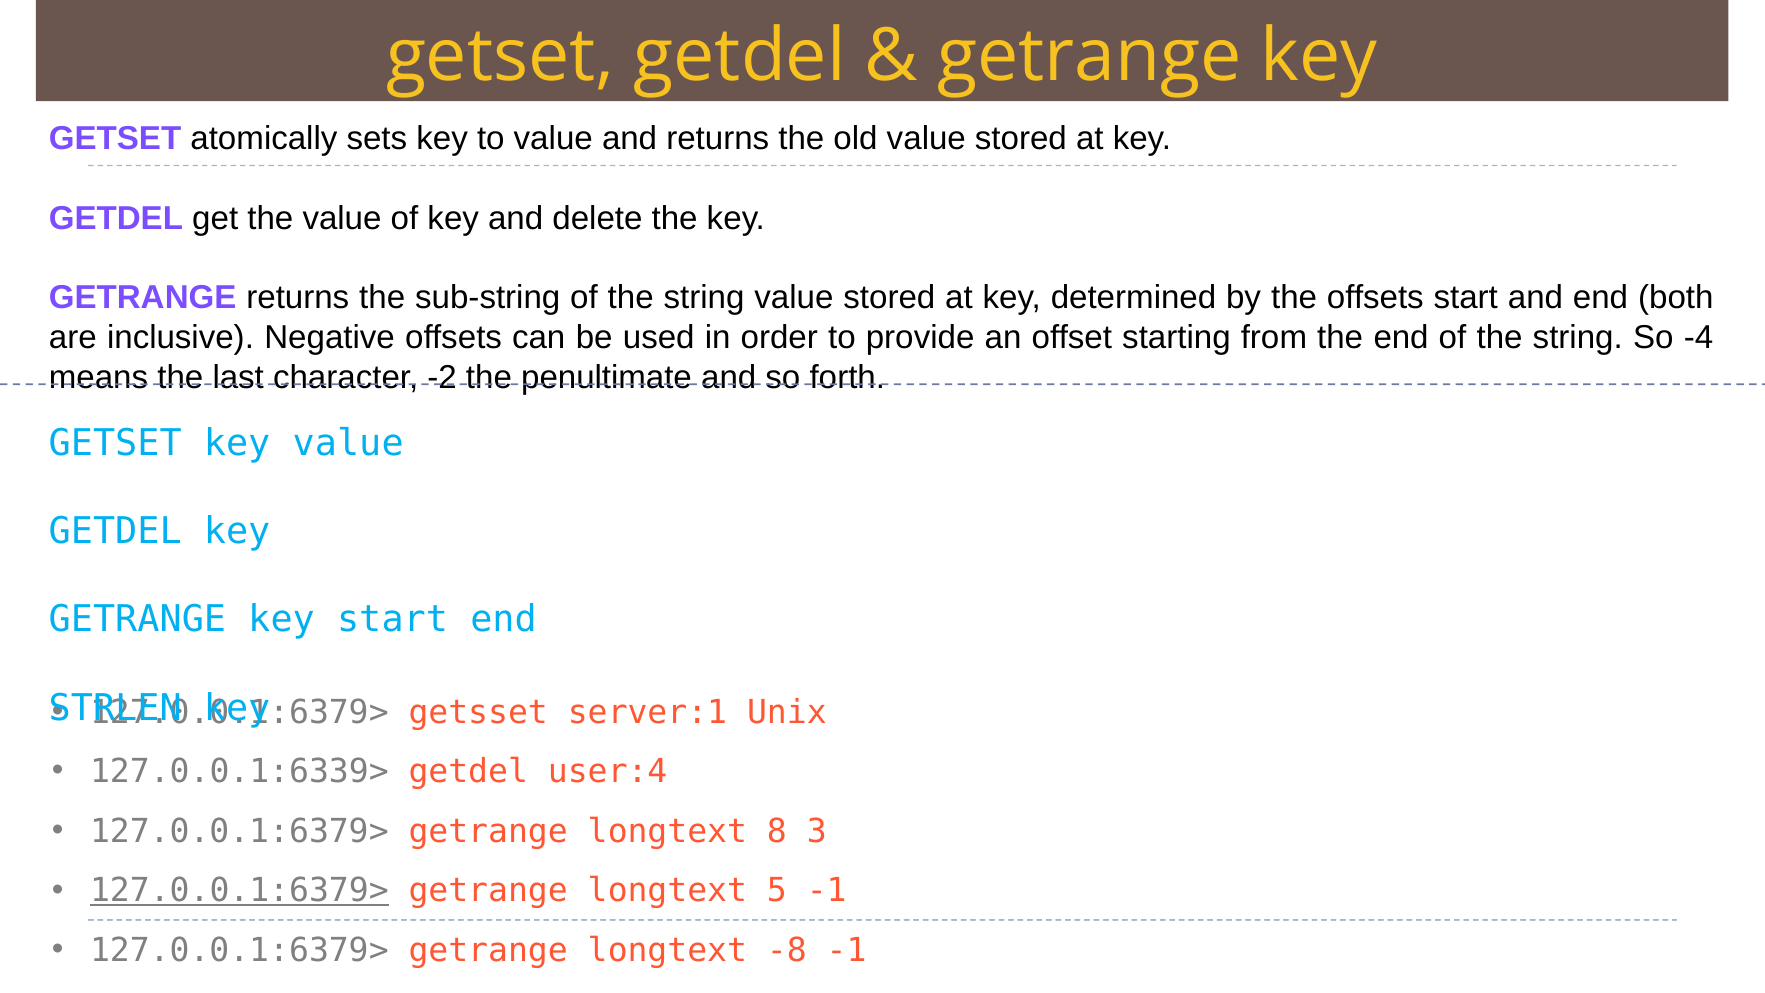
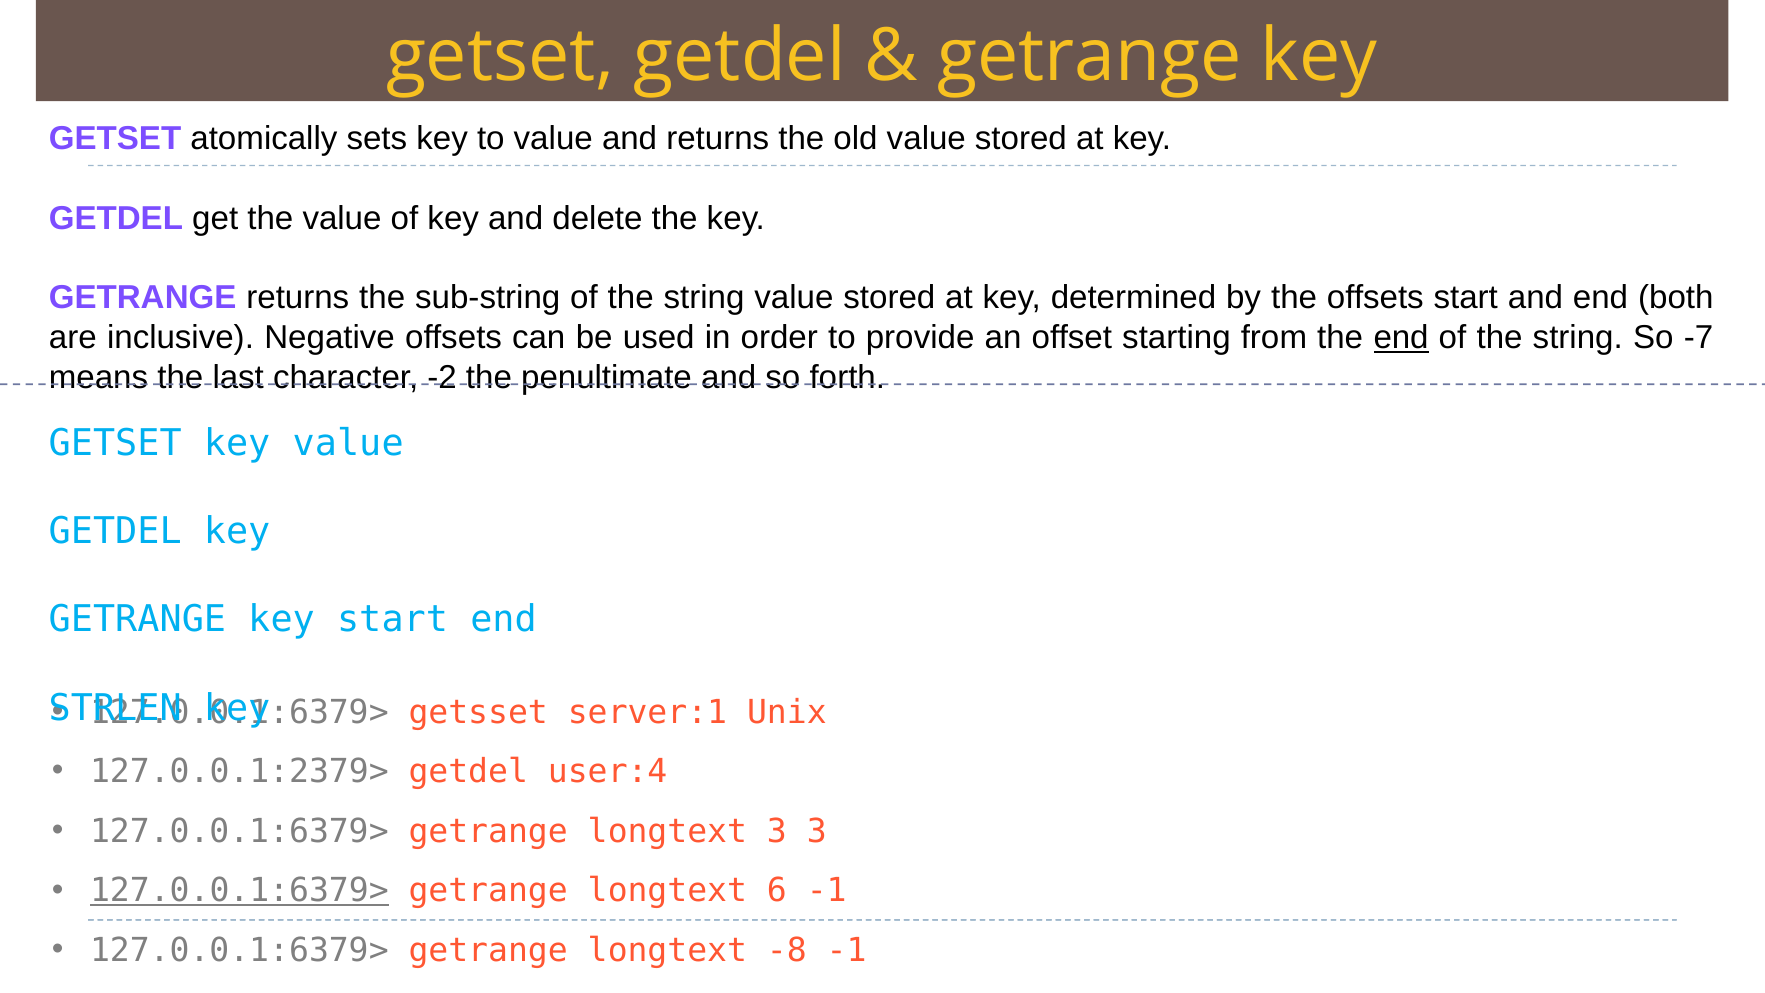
end underline: none -> present (1401, 338)
-4: -4 -> -7 (1699, 338)
127.0.0.1:6339>: 127.0.0.1:6339> -> 127.0.0.1:2379> (239, 772)
longtext 8: 8 -> 3 (777, 831)
5: 5 -> 6 (777, 891)
